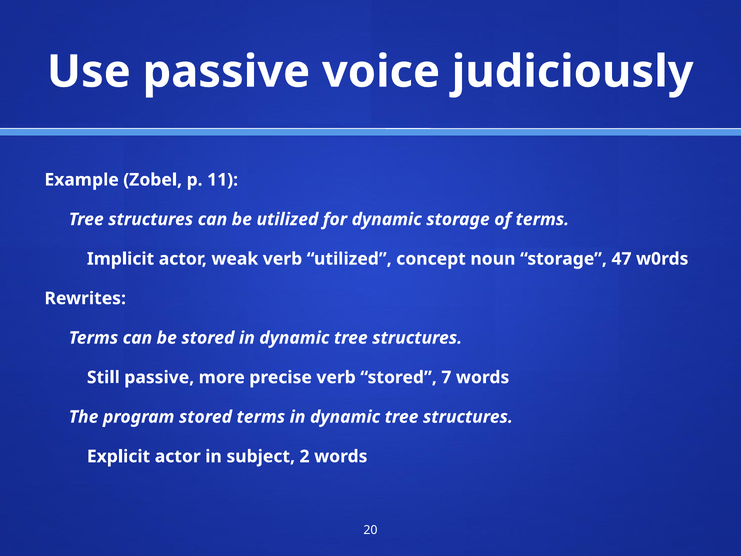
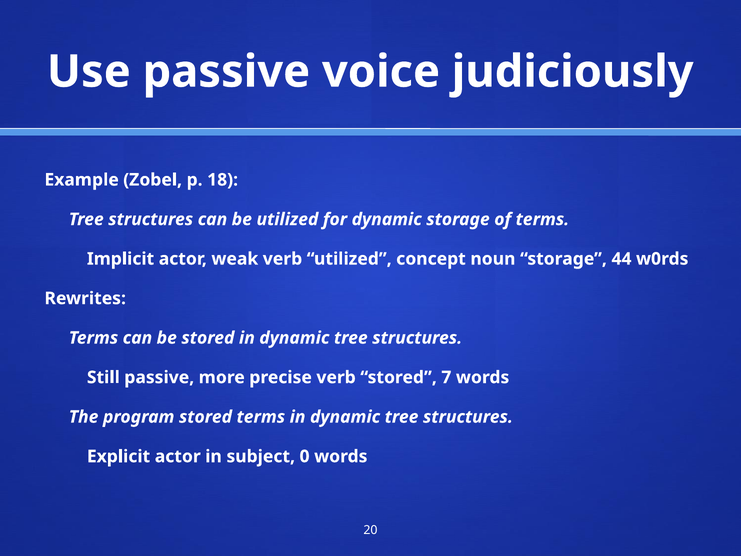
11: 11 -> 18 (223, 180)
47: 47 -> 44 (622, 259)
2: 2 -> 0 (305, 456)
